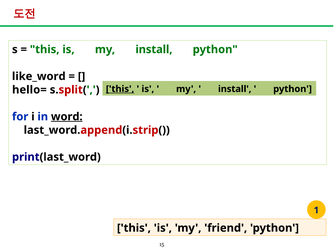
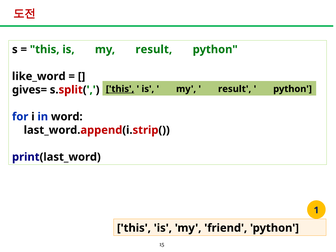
my install: install -> result (154, 49)
install: install -> result (235, 89)
hello=: hello= -> gives= (30, 90)
word underline: present -> none (67, 117)
